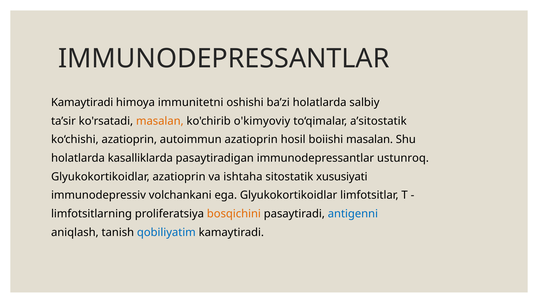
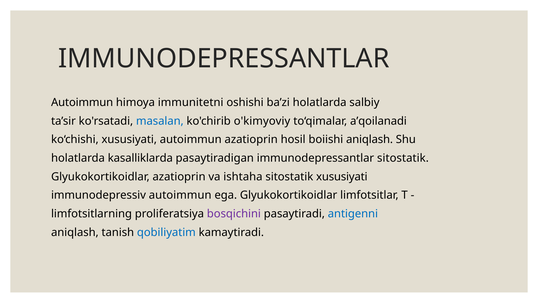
Kamaytiradi: Kamaytiradi -> Autoimmun (82, 102)
masalan colour: orange -> blue (160, 121)
a’sitostatik: a’sitostatik -> a’qoilanadi (378, 121)
ko‘chishi azatioprin: azatioprin -> xususiyati (129, 139)
boiishi masalan: masalan -> aniqlash (370, 139)
immunodepressantlar ustunroq: ustunroq -> sitostatik (403, 158)
immunodepressiv volchankani: volchankani -> autoimmun (180, 195)
bosqichini colour: orange -> purple (234, 213)
